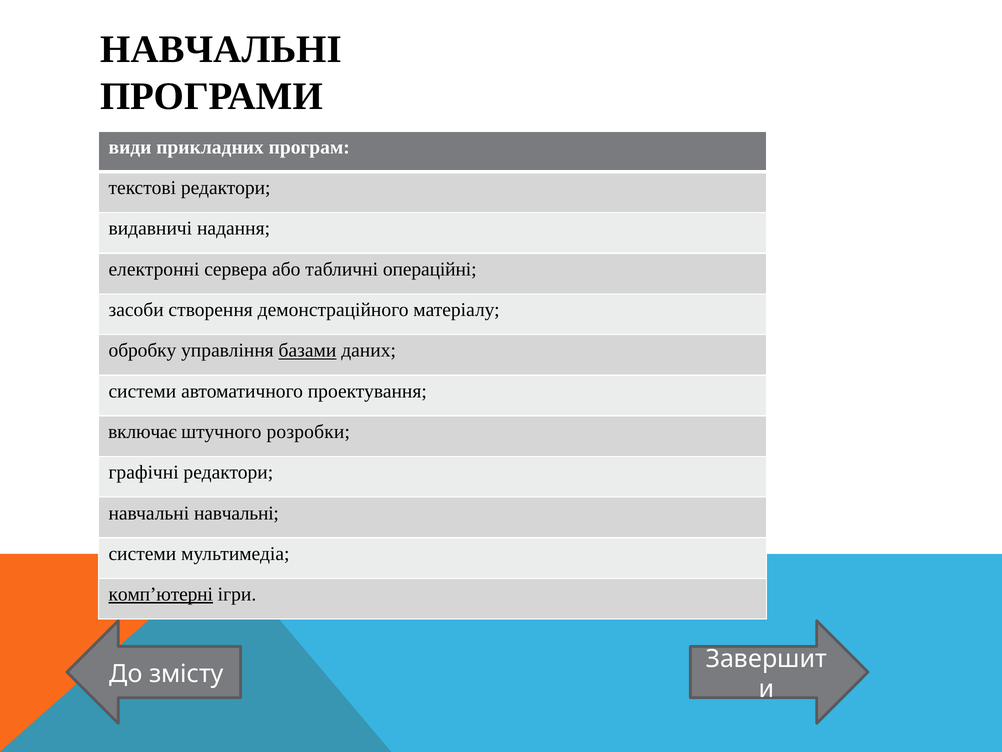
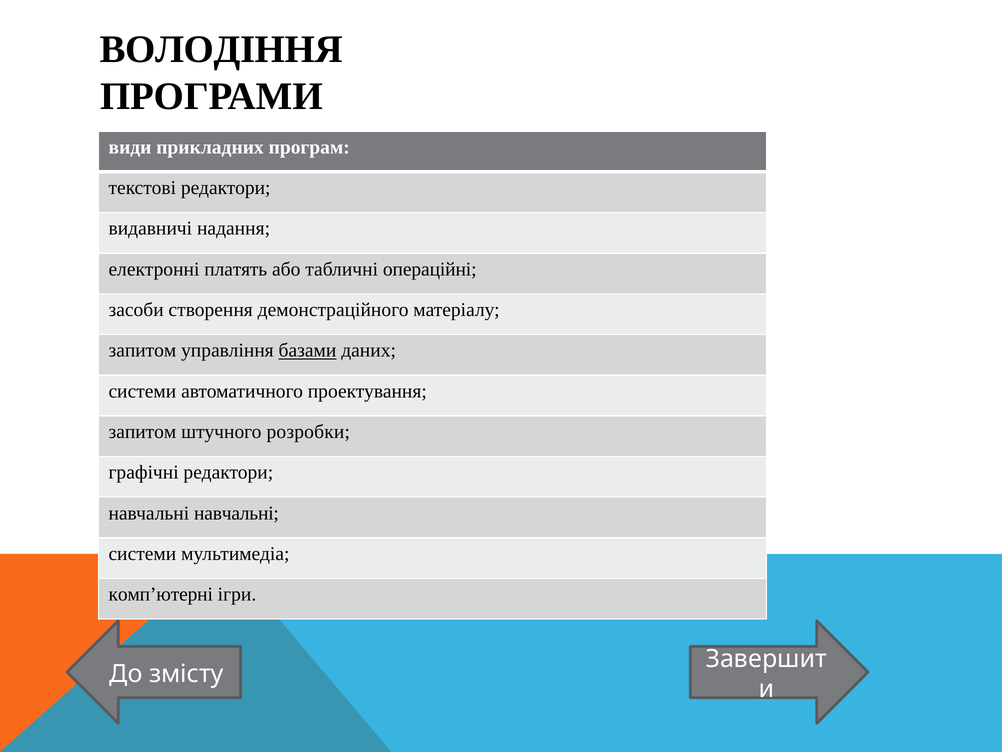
НАВЧАЛЬНІ: НАВЧАЛЬНІ -> ВОЛОДІННЯ (221, 49)
сервера: сервера -> платять (236, 269)
обробку: обробку -> запитом (142, 350)
включає: включає -> запитом (142, 431)
комп’ютерні underline: present -> none (161, 594)
